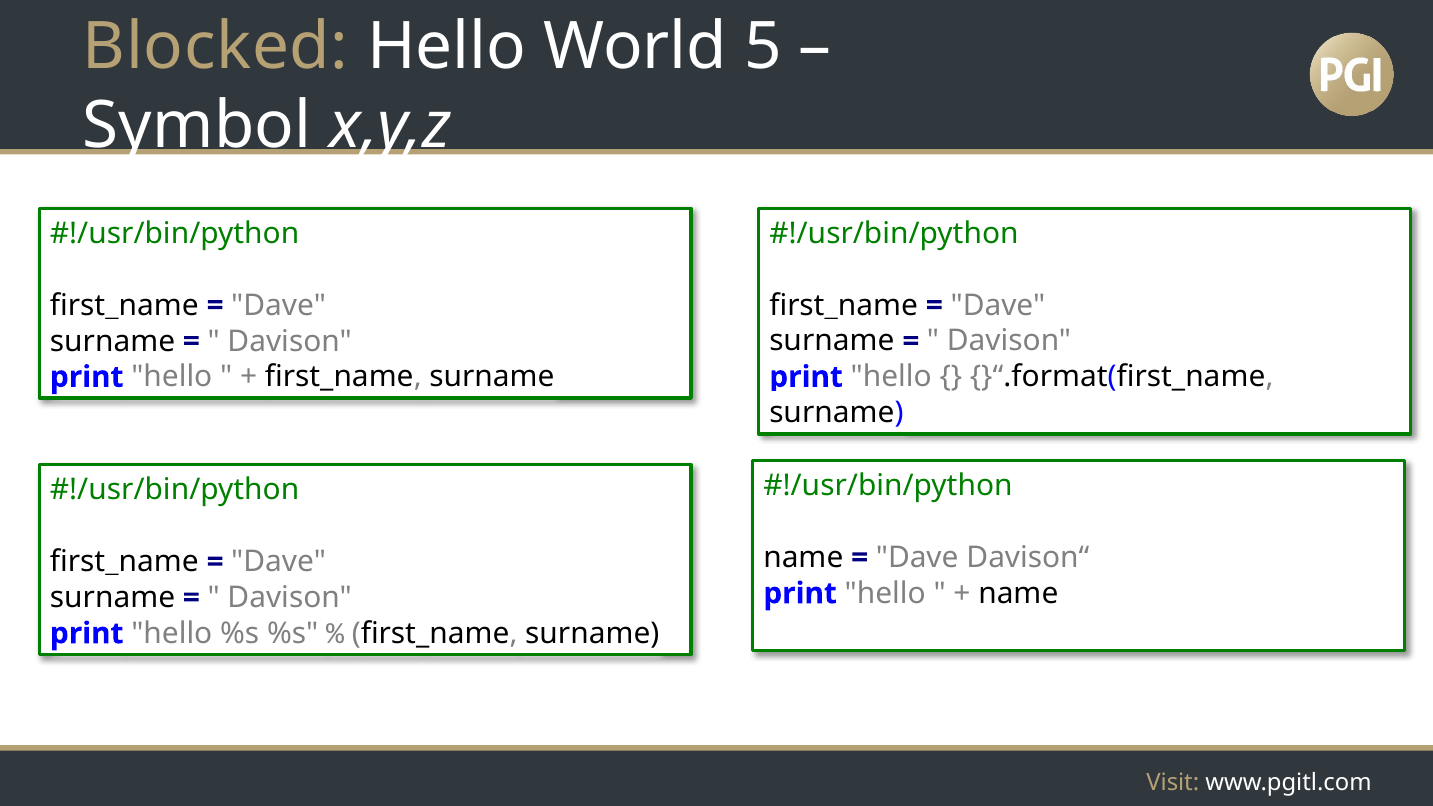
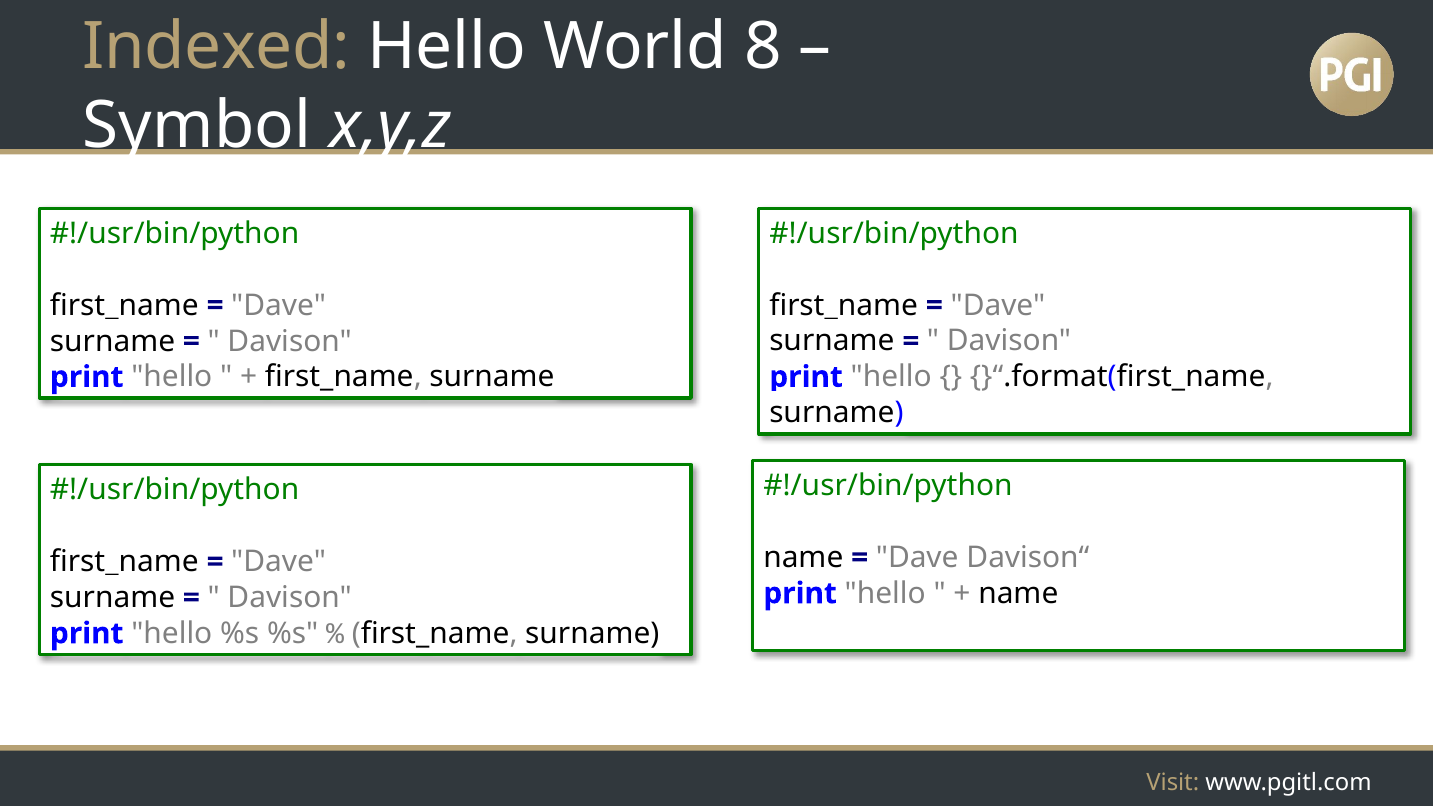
Blocked: Blocked -> Indexed (216, 47)
5: 5 -> 8 (763, 47)
